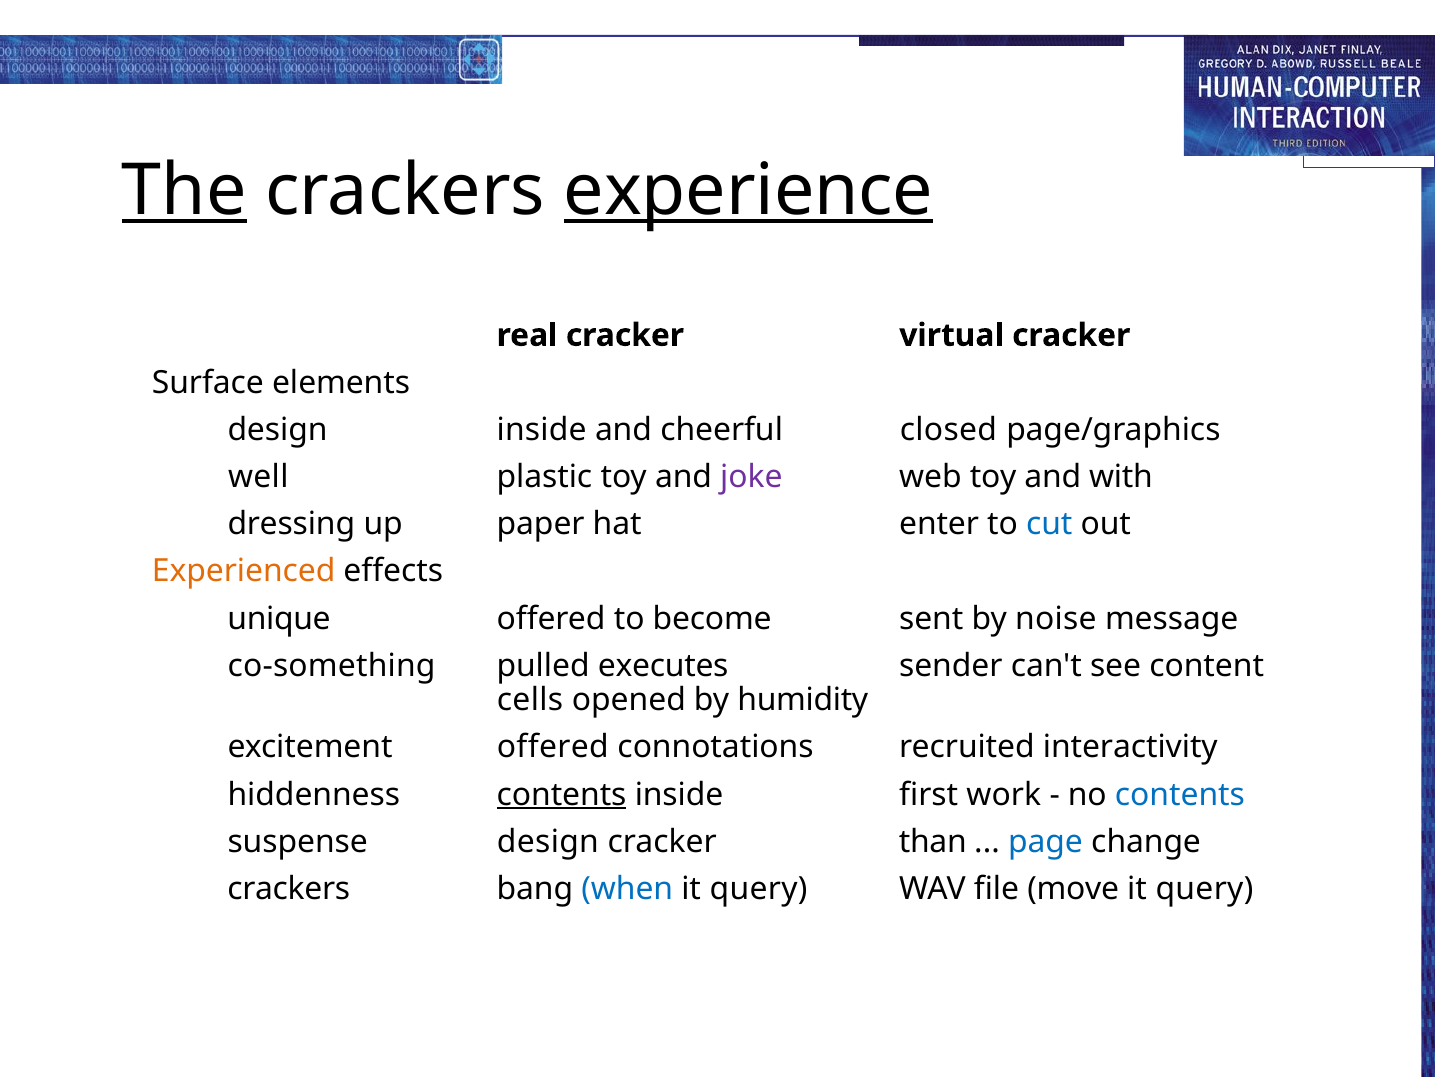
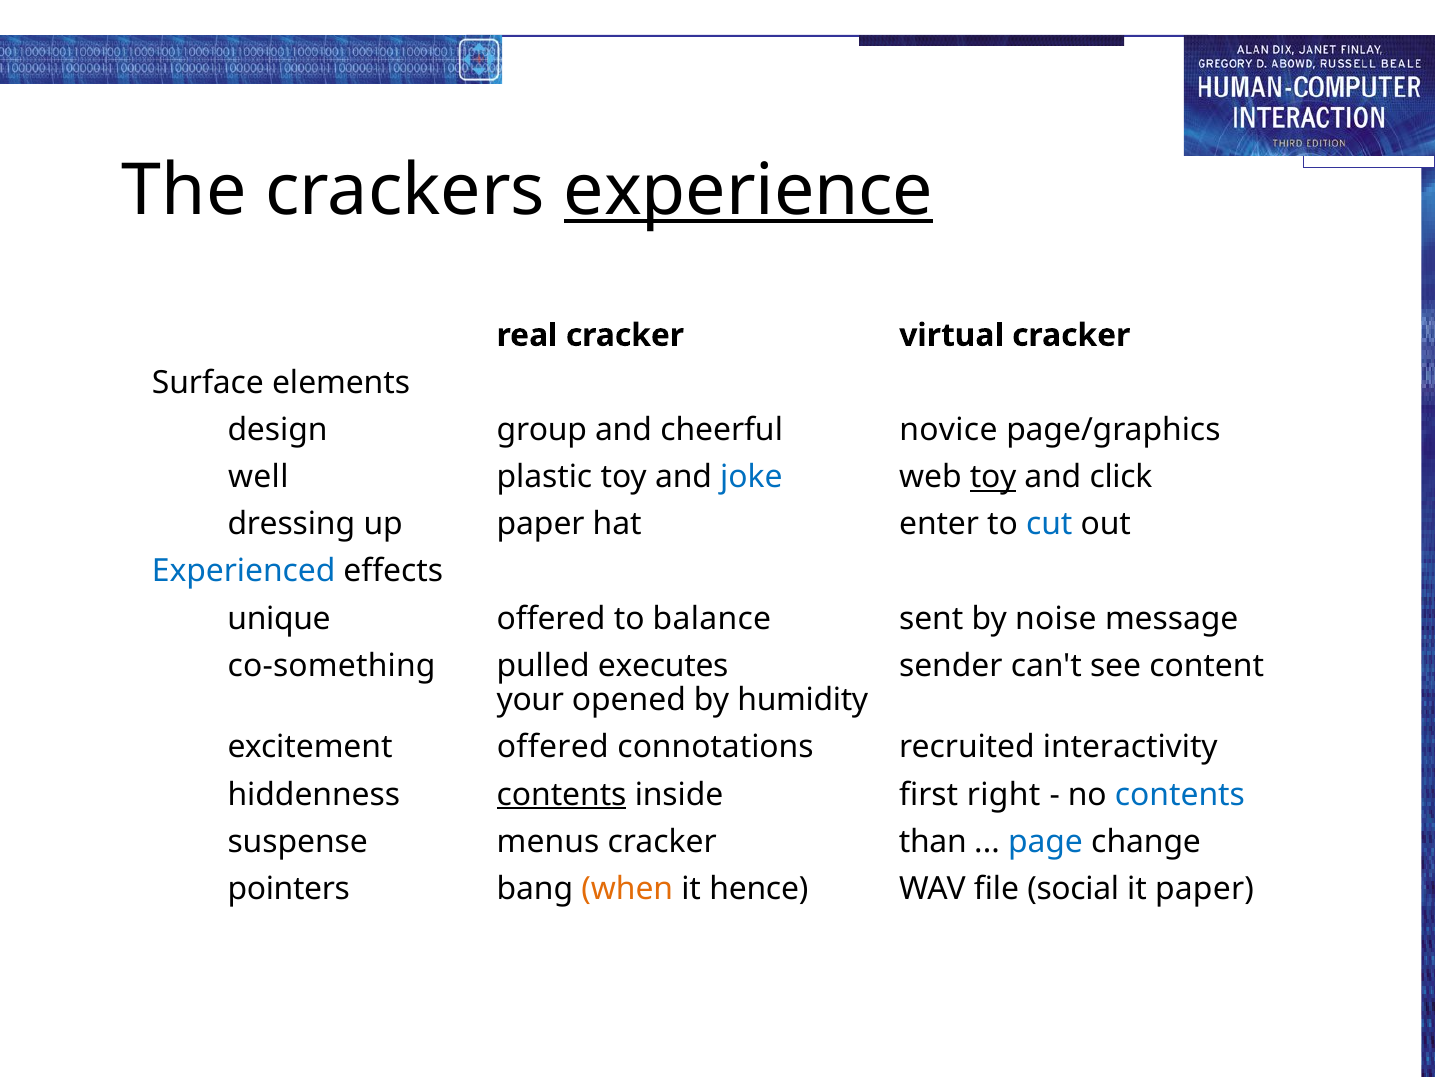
The underline: present -> none (184, 190)
design inside: inside -> group (542, 429)
closed: closed -> novice (948, 429)
joke colour: purple -> blue (751, 477)
toy underline: none -> present (993, 477)
with: with -> click (1121, 477)
Experienced colour: orange -> blue (244, 571)
become: become -> balance (712, 618)
cells: cells -> your (530, 700)
work: work -> right (1004, 794)
suspense design: design -> menus (548, 841)
crackers: crackers -> pointers (289, 888)
when colour: blue -> orange (627, 888)
query: query -> hence (759, 888)
move: move -> social (1073, 888)
query: query -> paper (1205, 888)
